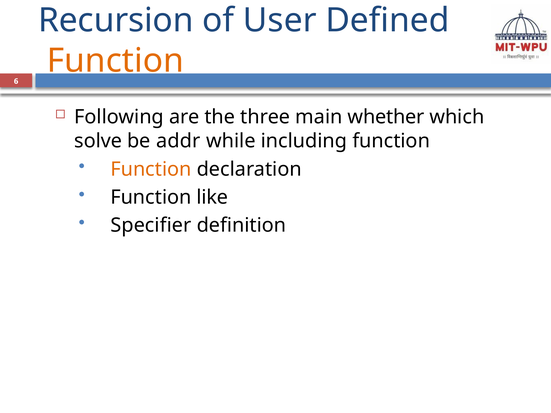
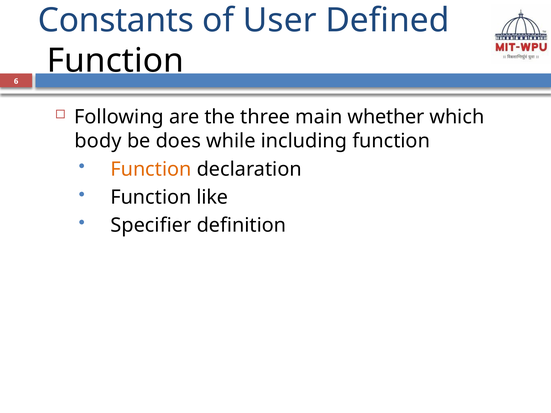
Recursion: Recursion -> Constants (116, 20)
Function colour: orange -> black (115, 61)
solve: solve -> body (98, 141)
addr: addr -> does (178, 141)
